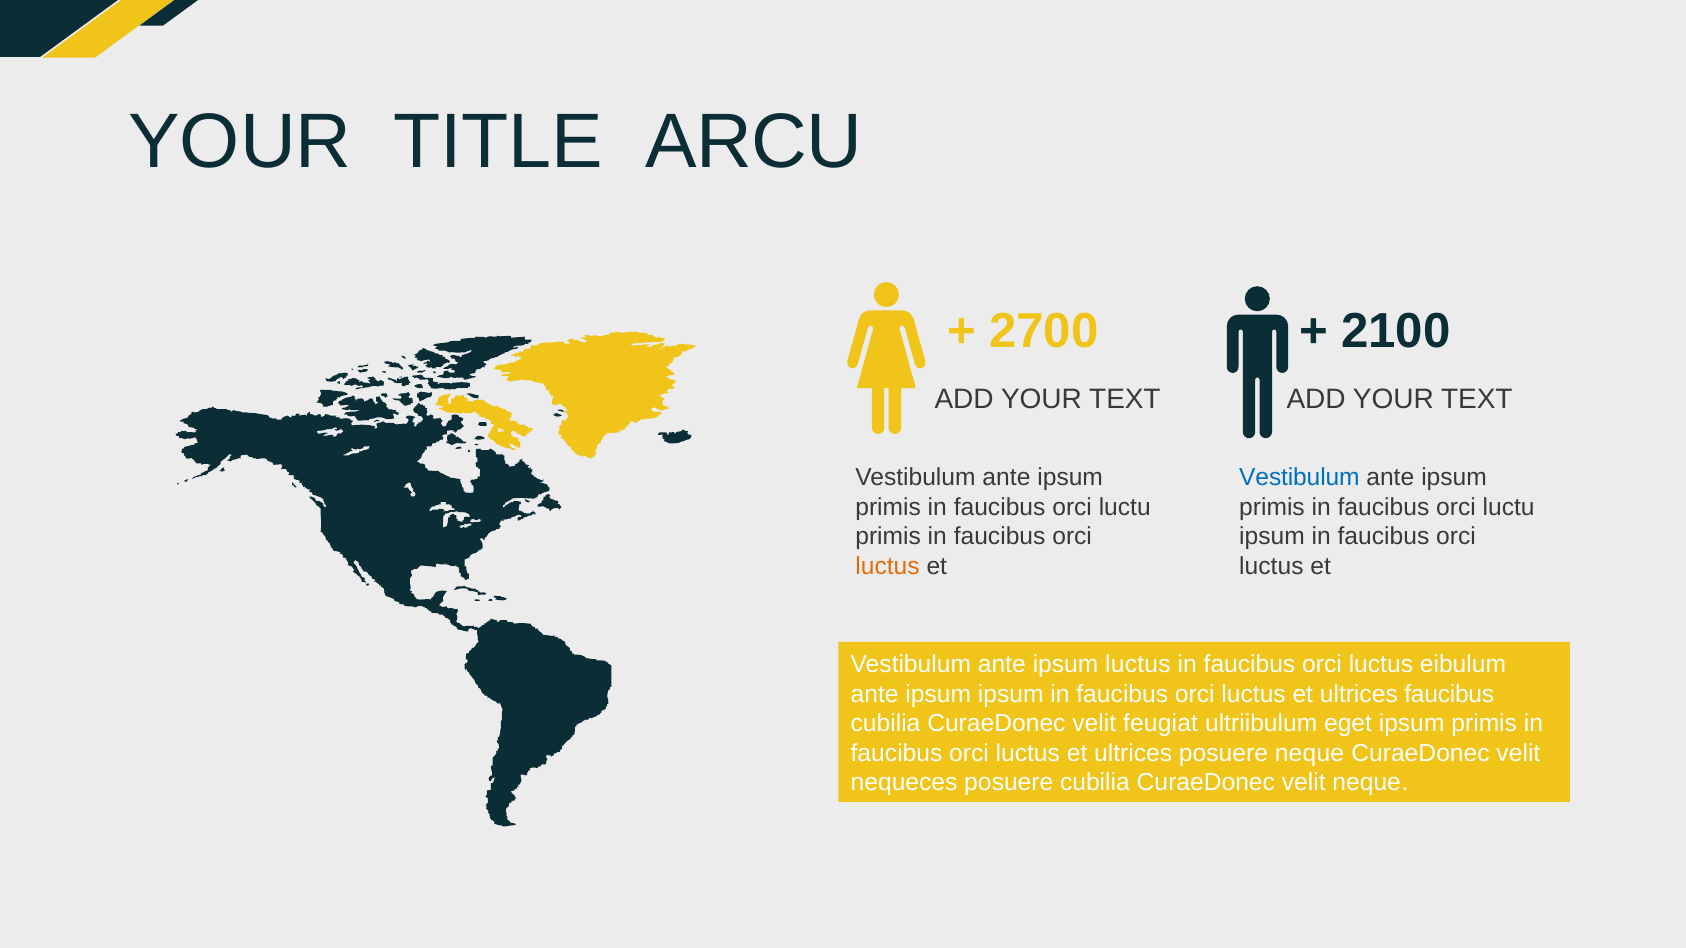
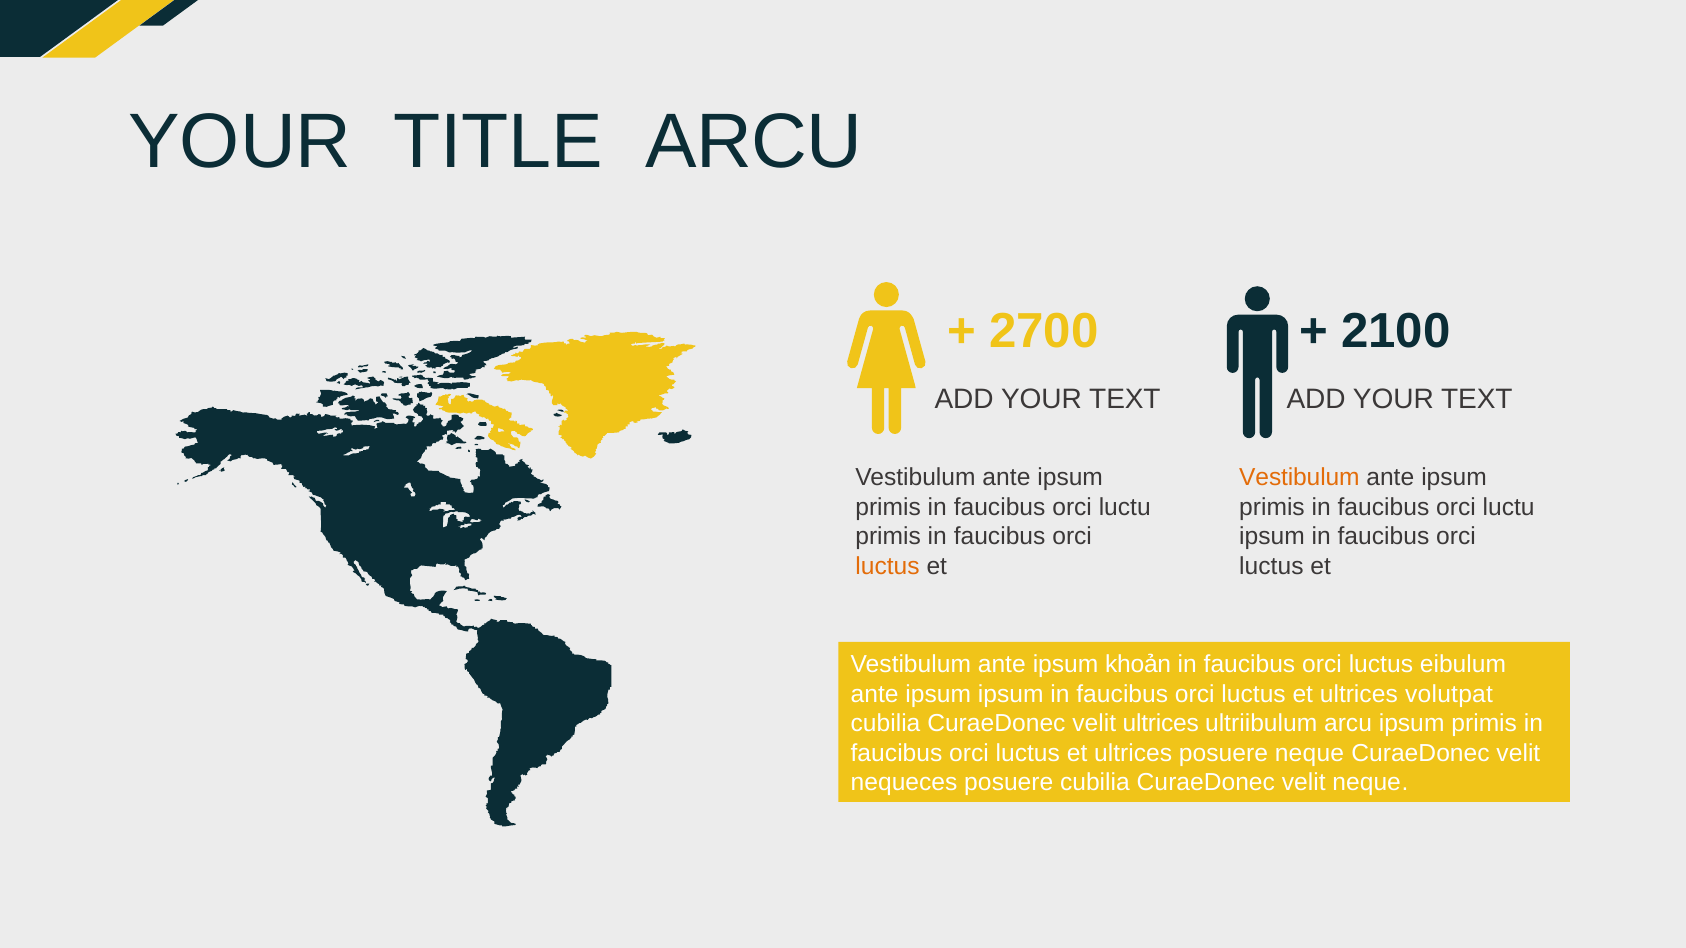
Vestibulum colour: blue -> orange (1299, 478)
ipsum luctus: luctus -> khoản (1138, 665)
ultrices faucibus: faucibus -> volutpat (1449, 694)
velit feugiat: feugiat -> ultrices (1161, 724)
ultriibulum eget: eget -> arcu (1348, 724)
